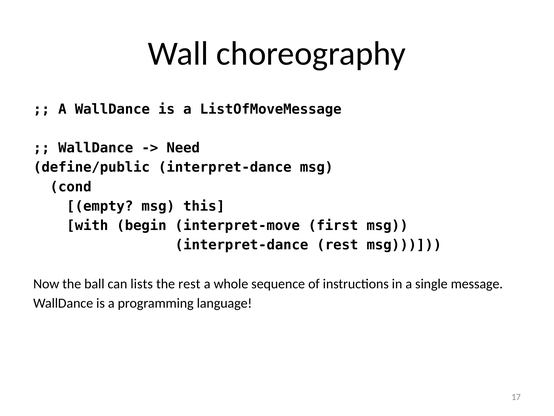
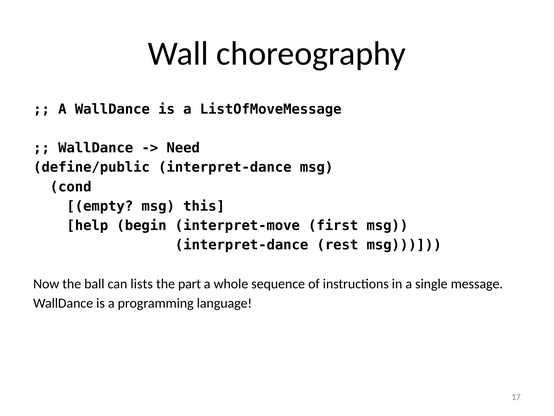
with: with -> help (87, 225)
the rest: rest -> part (190, 284)
